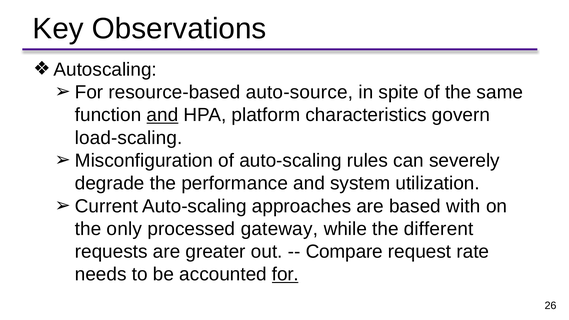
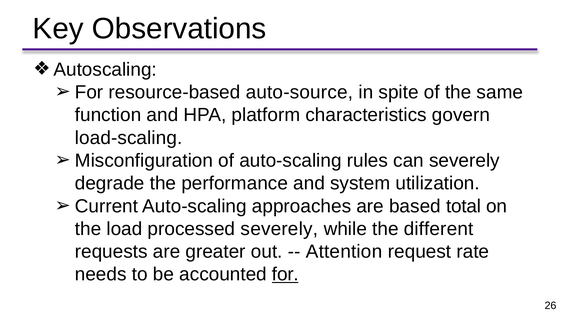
and underline: present -> none (162, 115)
with: with -> total (464, 206)
only: only -> load (124, 229)
processed gateway: gateway -> severely (279, 229)
Compare: Compare -> Attention (344, 252)
